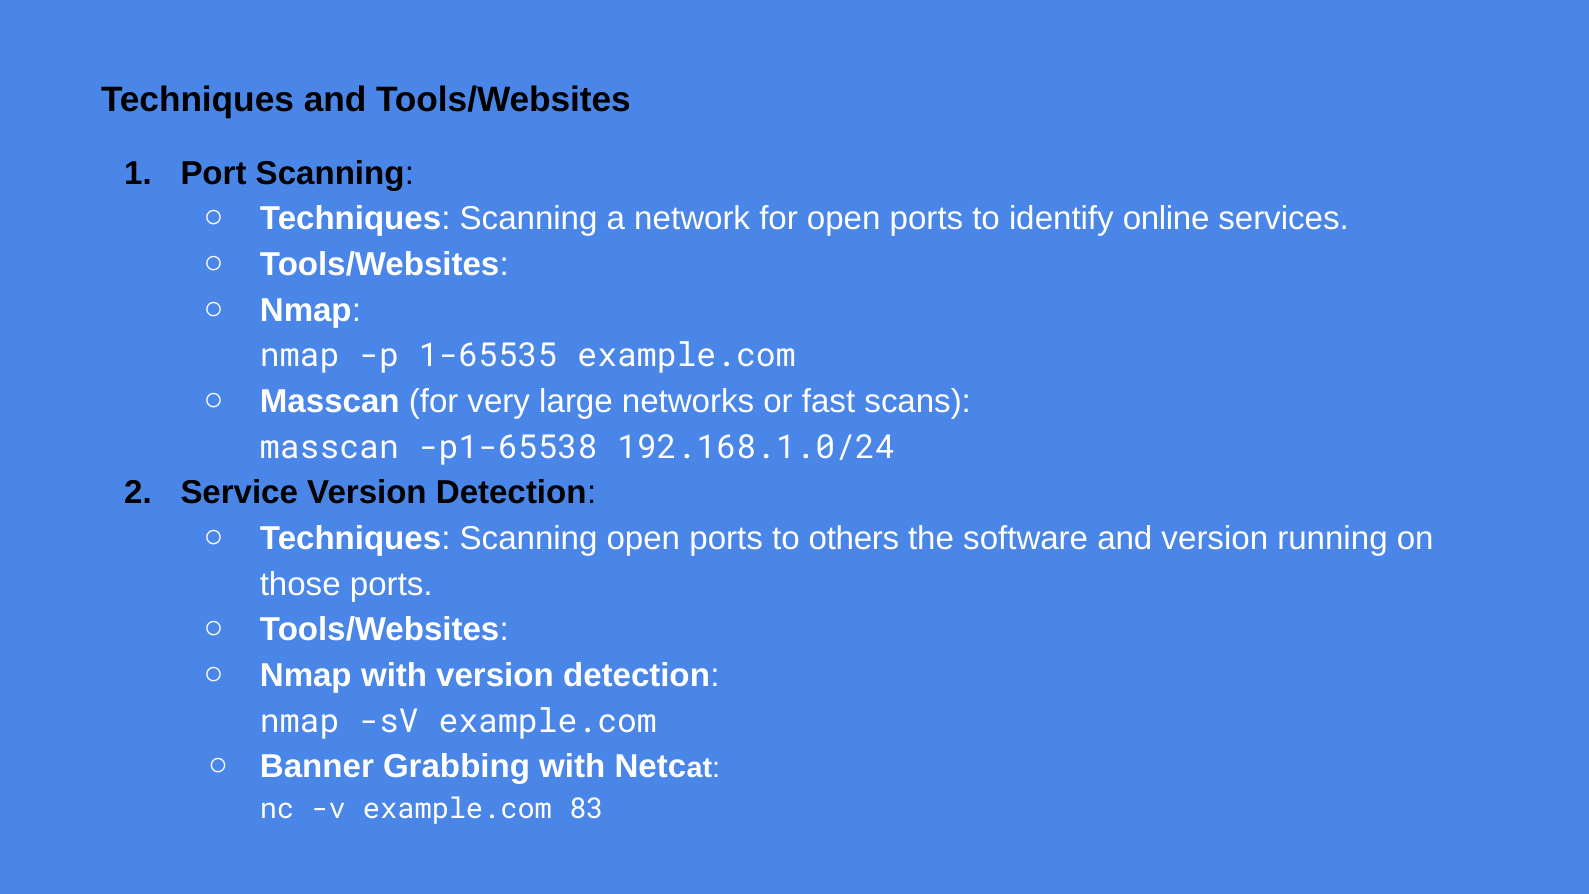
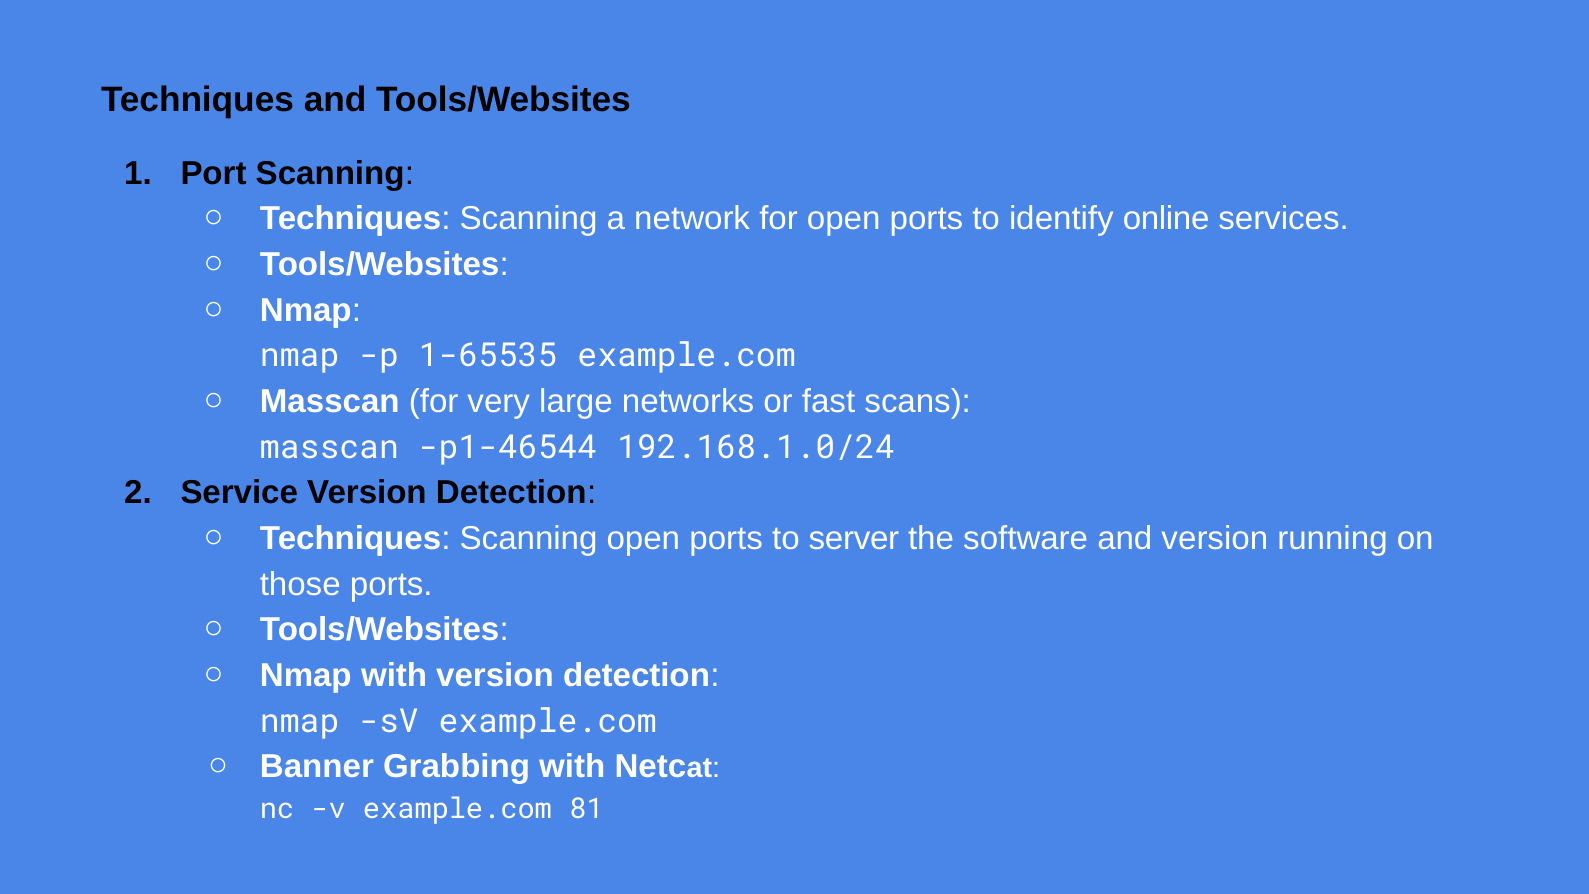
p1-65538: p1-65538 -> p1-46544 (508, 447)
others: others -> server (854, 538)
83: 83 -> 81 (586, 809)
